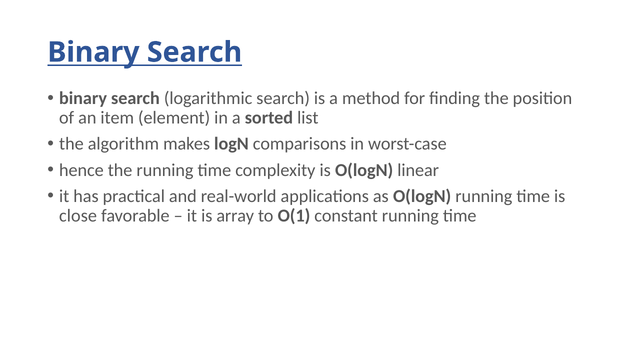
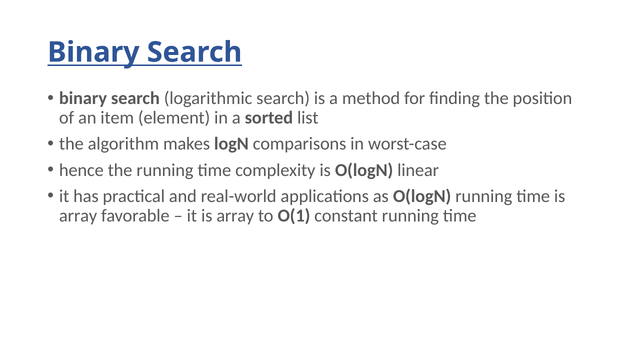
close: close -> array (78, 216)
